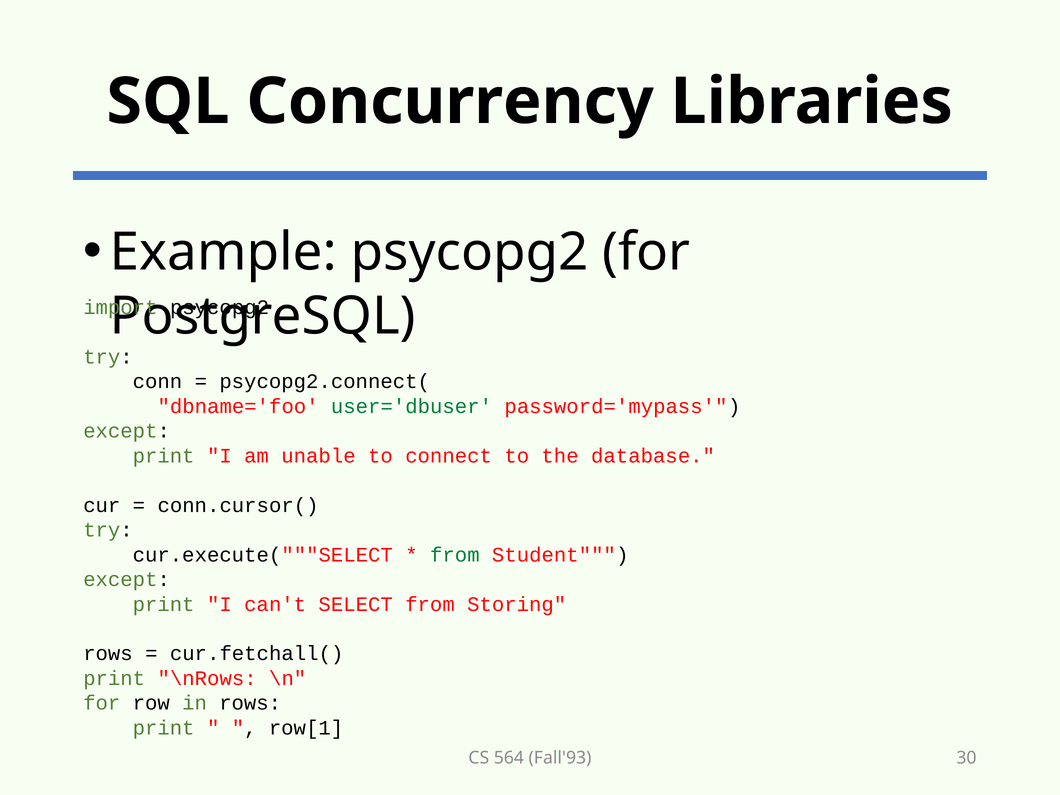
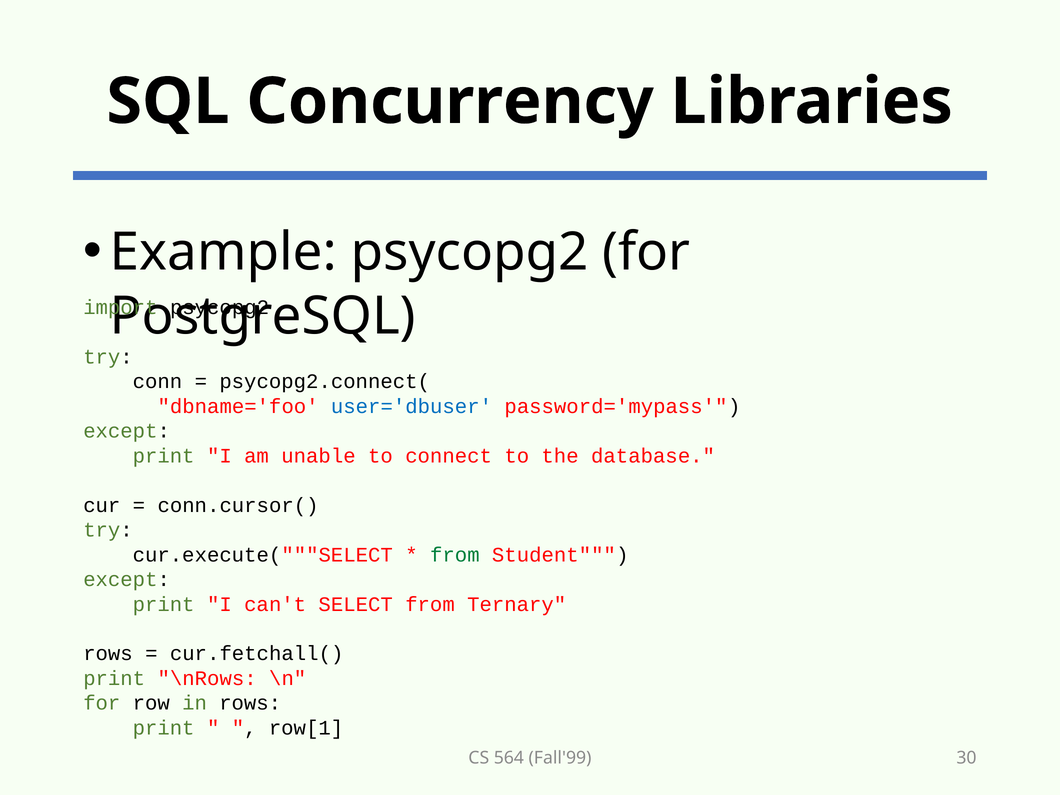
user='dbuser colour: green -> blue (411, 406)
Storing: Storing -> Ternary (517, 604)
Fall'93: Fall'93 -> Fall'99 (560, 758)
